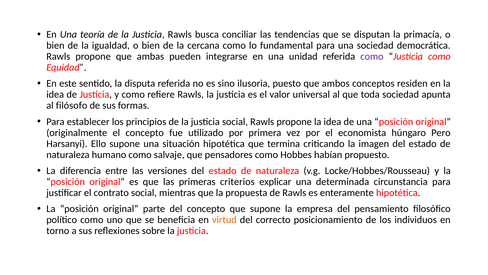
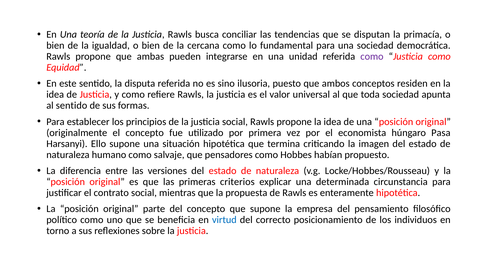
al filósofo: filósofo -> sentido (72, 105)
Pero: Pero -> Pasa (441, 132)
virtud colour: orange -> blue (224, 219)
